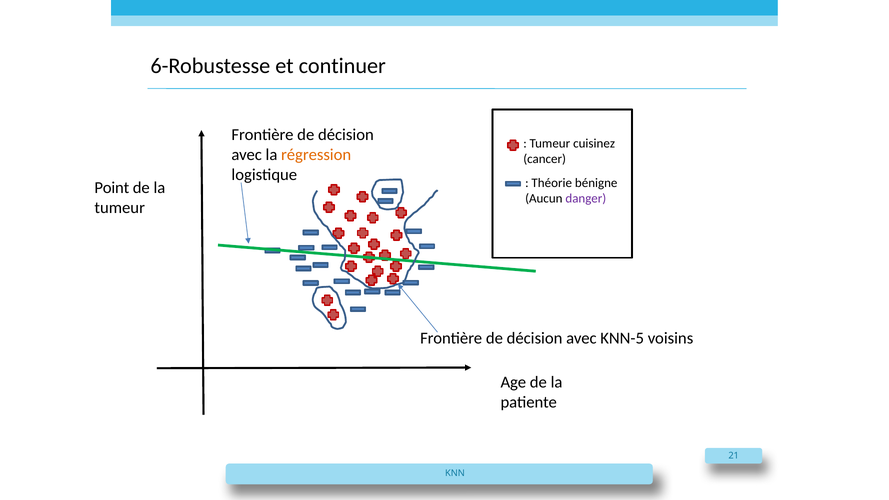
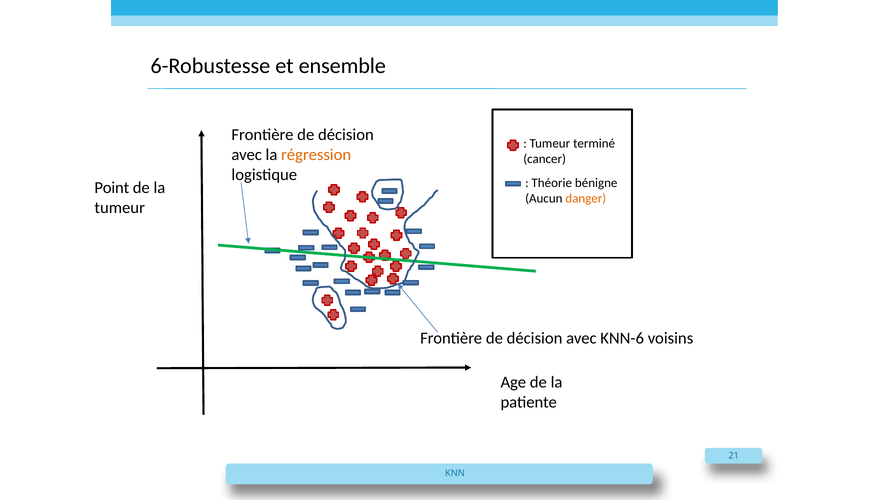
continuer: continuer -> ensemble (342, 66)
cuisinez: cuisinez -> terminé (594, 143)
danger colour: purple -> orange (586, 199)
KNN-5: KNN-5 -> KNN-6 (622, 338)
